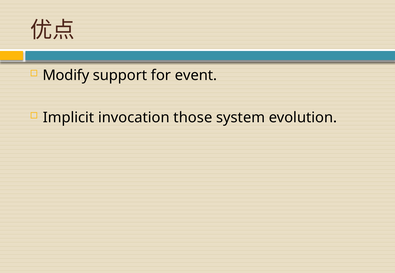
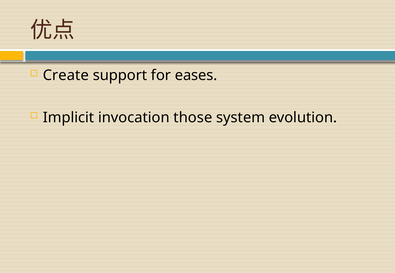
Modify: Modify -> Create (66, 75)
event: event -> eases (196, 75)
